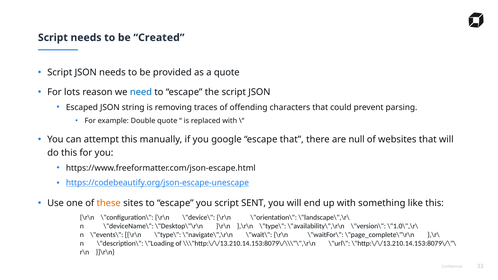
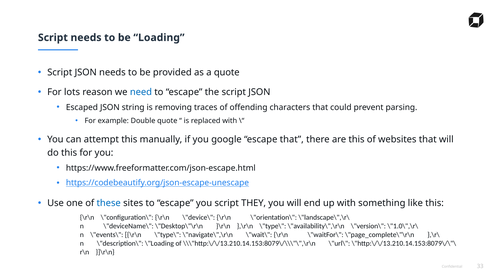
Created: Created -> Loading (159, 38)
are null: null -> this (357, 139)
these colour: orange -> blue (109, 203)
SENT: SENT -> THEY (254, 203)
